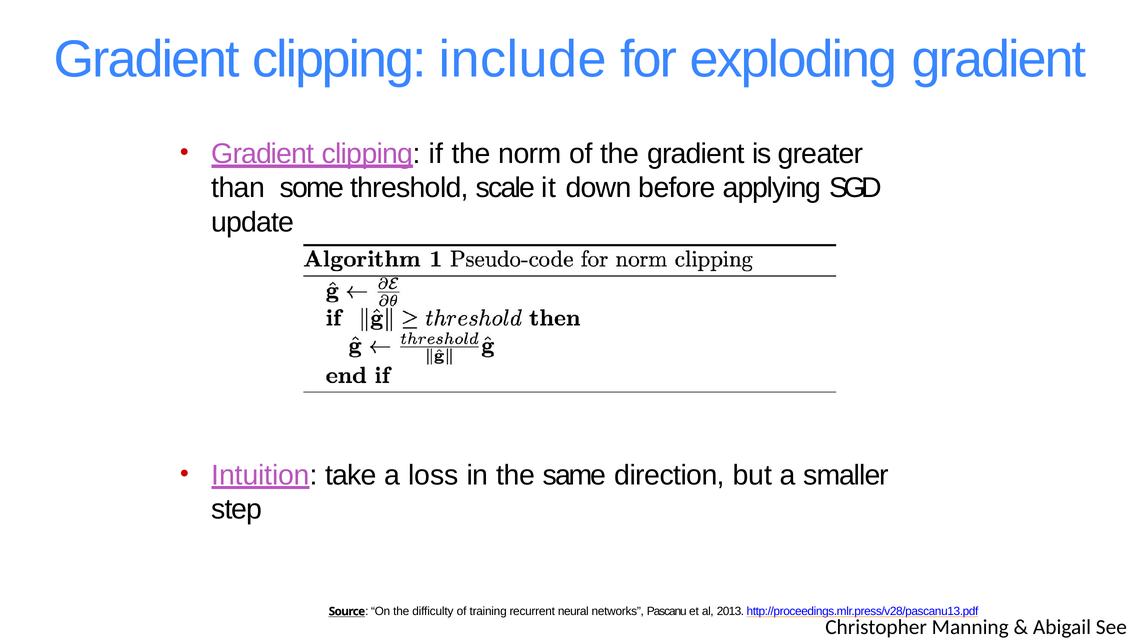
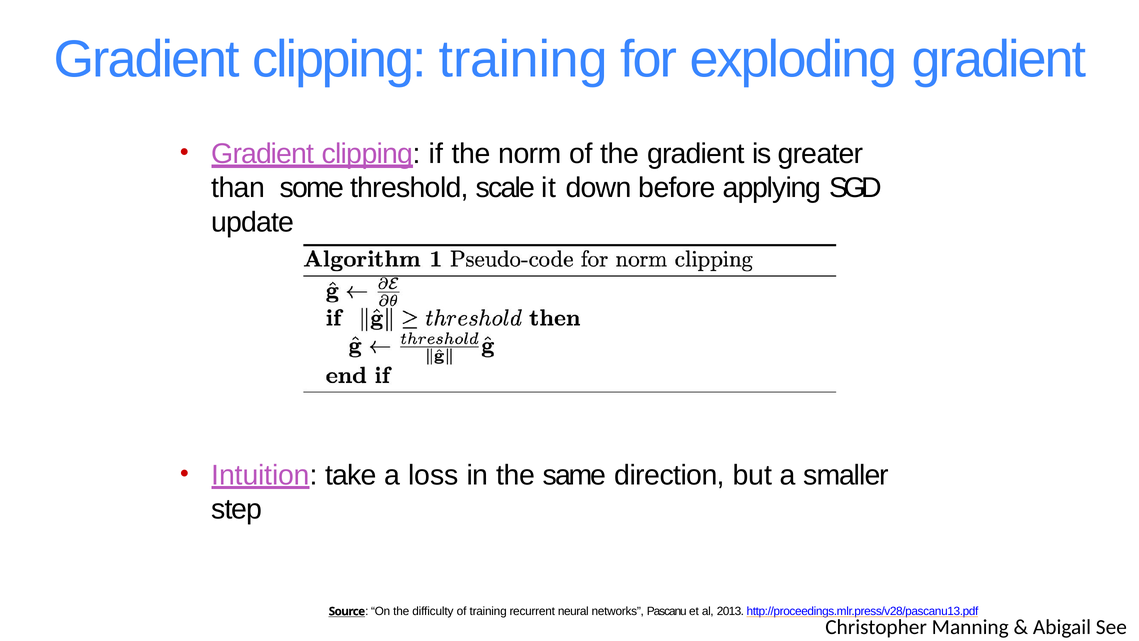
clipping include: include -> training (523, 60)
